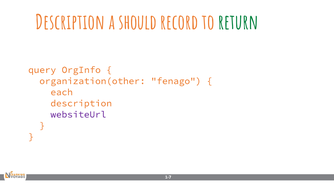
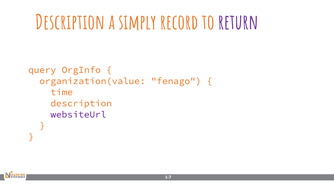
should: should -> simply (138, 23)
return colour: green -> purple (238, 23)
organization(other: organization(other -> organization(value (92, 81)
each: each -> time (62, 92)
